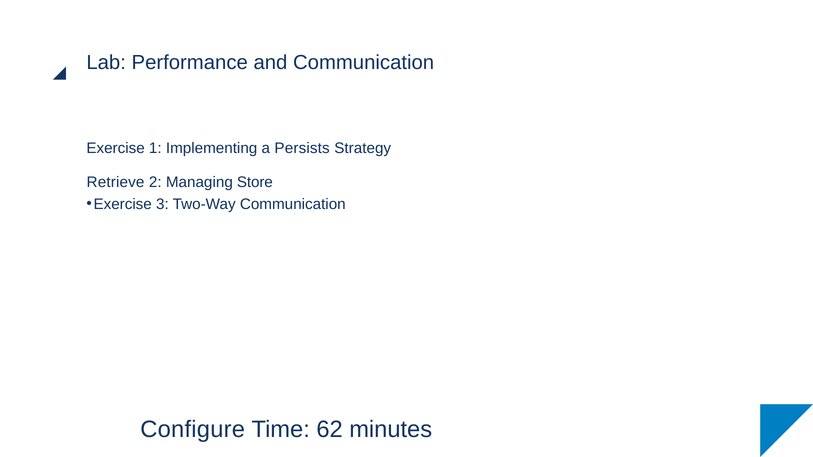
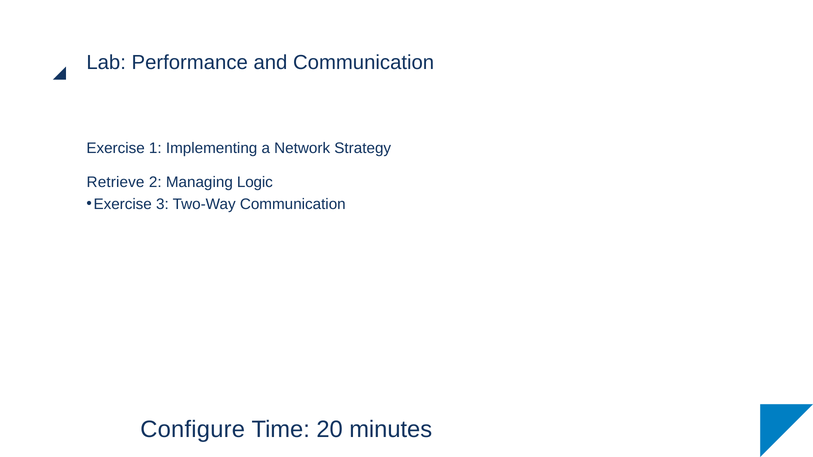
Persists: Persists -> Network (302, 148)
Store: Store -> Logic (255, 182)
62: 62 -> 20 (330, 430)
